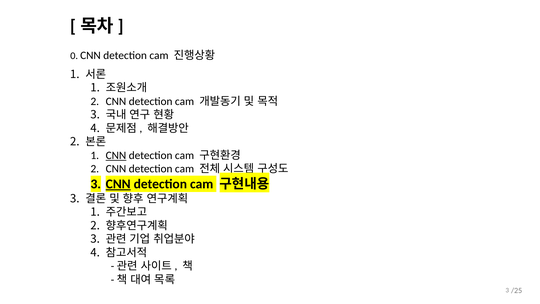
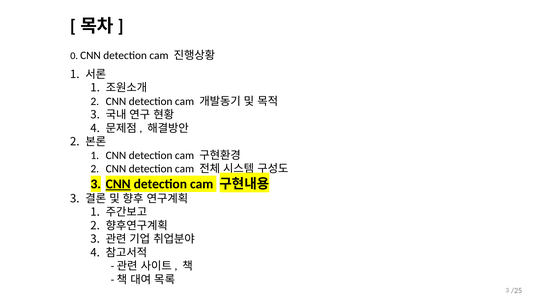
CNN underline: present -> none (116, 155)
